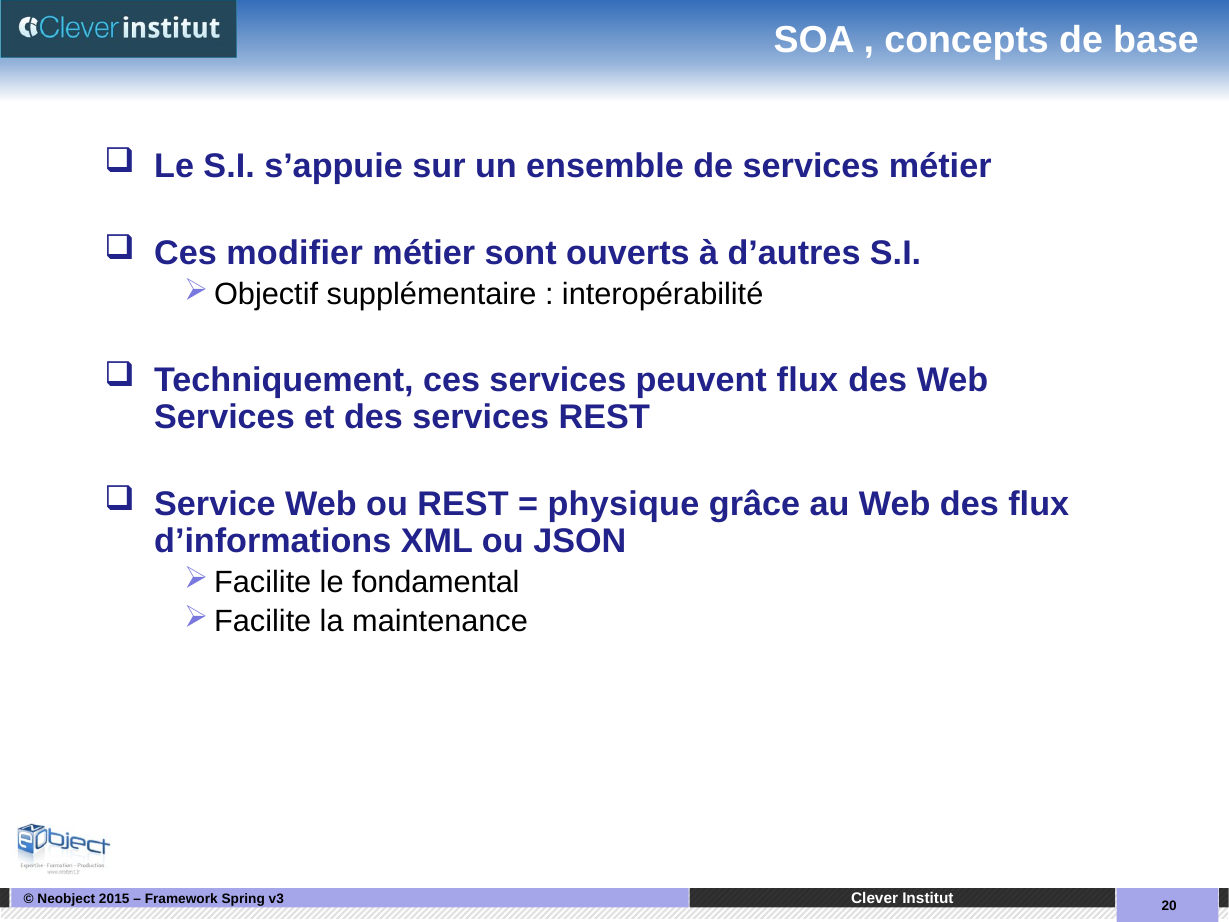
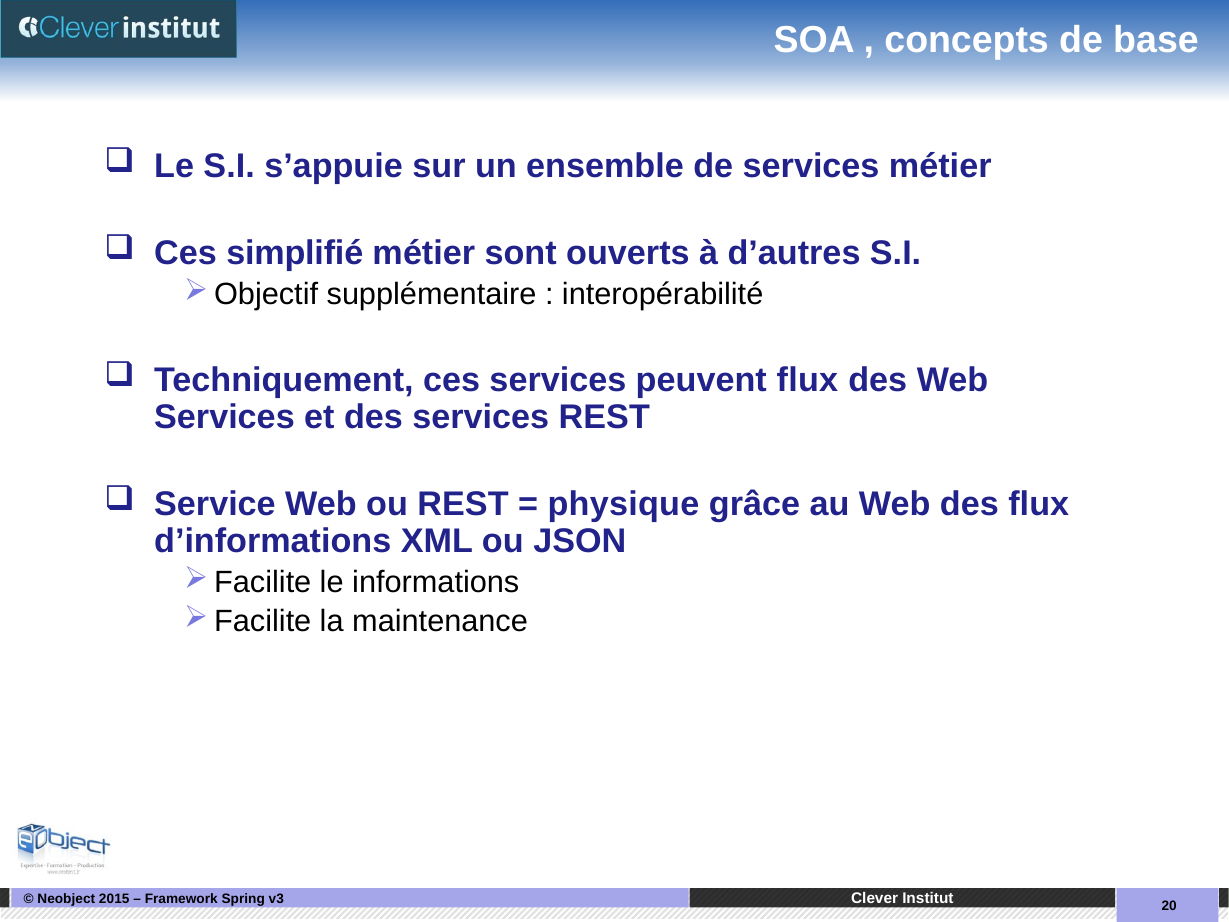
modifier: modifier -> simplifié (295, 253)
fondamental: fondamental -> informations (436, 582)
